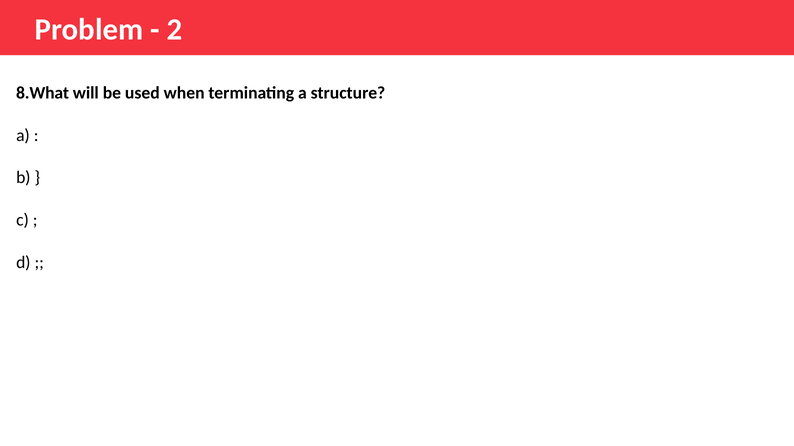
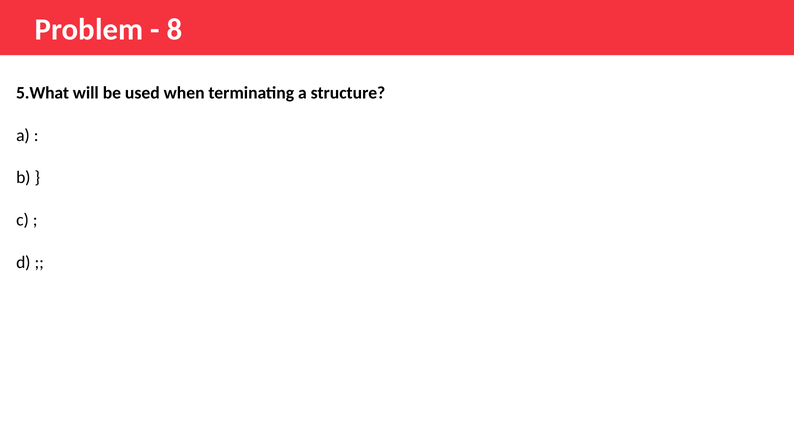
2: 2 -> 8 (174, 30)
8.What: 8.What -> 5.What (43, 93)
